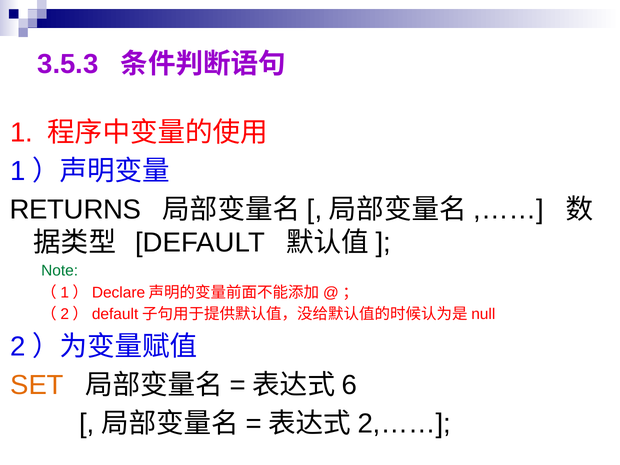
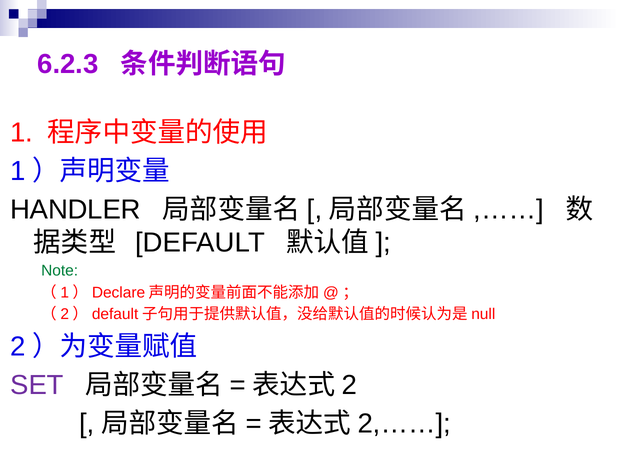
3.5.3: 3.5.3 -> 6.2.3 (68, 64)
RETURNS: RETURNS -> HANDLER (75, 210)
SET colour: orange -> purple (37, 385)
6: 6 -> 2 (349, 385)
